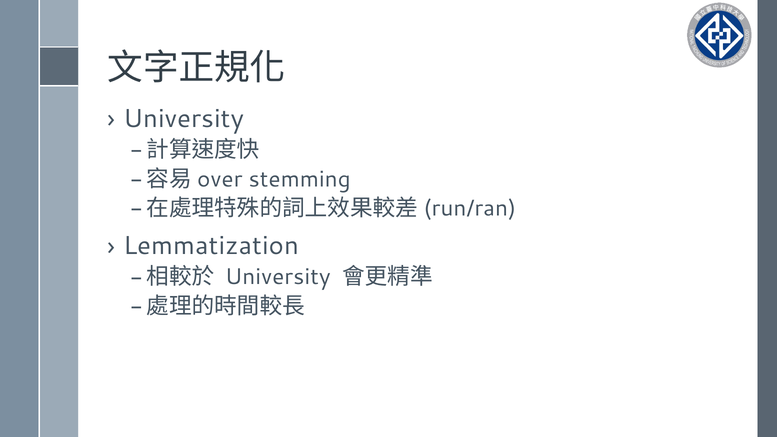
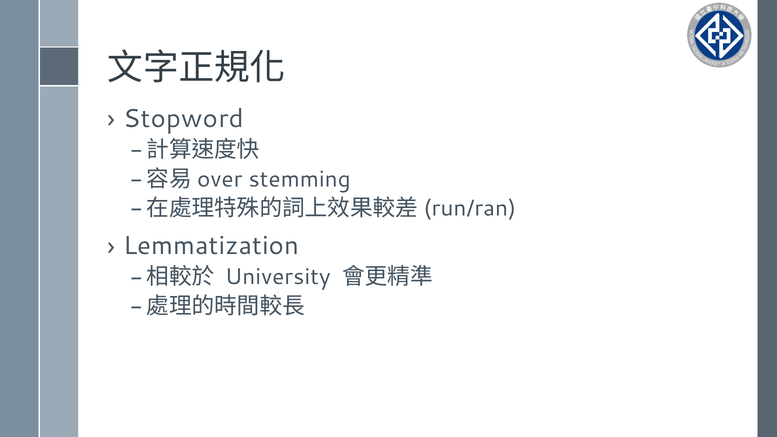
University: University -> Stopword (184, 119)
